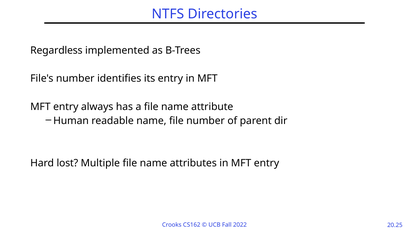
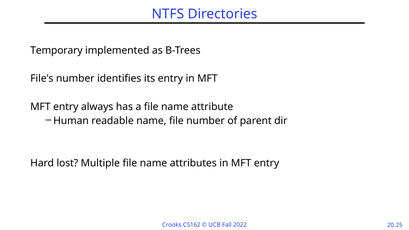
Regardless: Regardless -> Temporary (56, 50)
